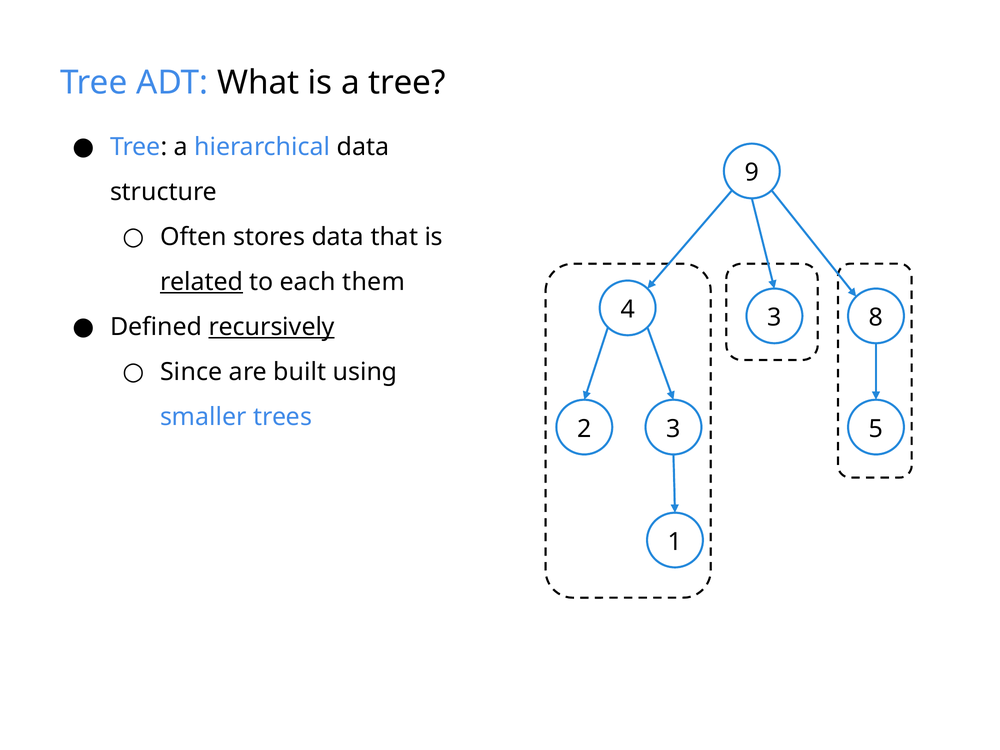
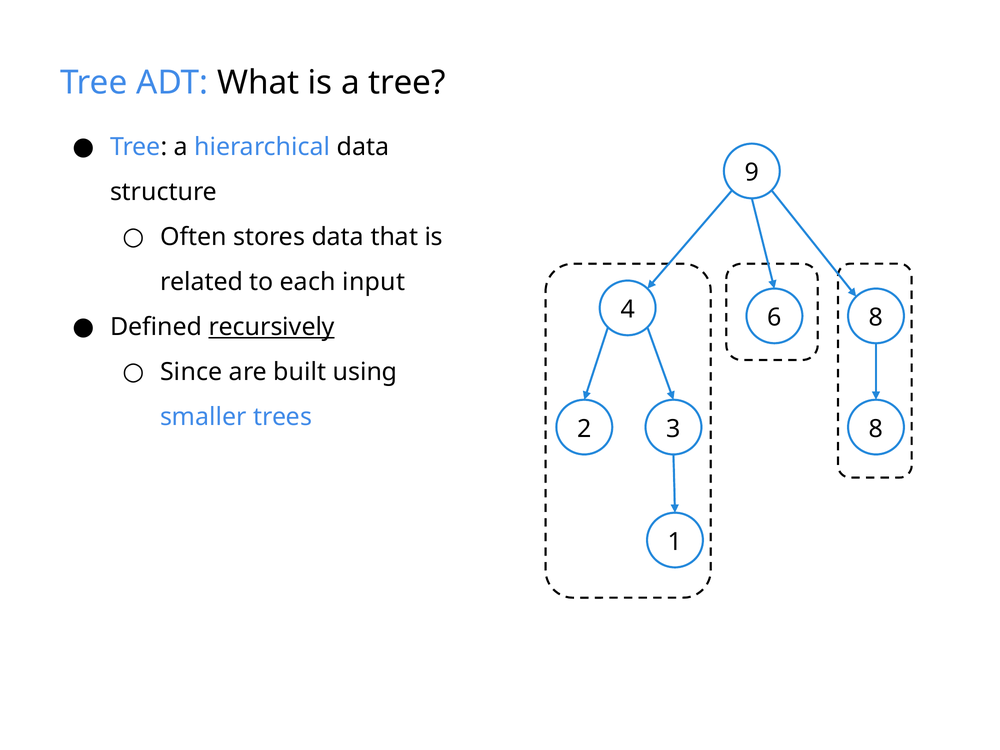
related underline: present -> none (201, 282)
them: them -> input (374, 282)
4 3: 3 -> 6 (774, 318)
3 5: 5 -> 8 (876, 429)
